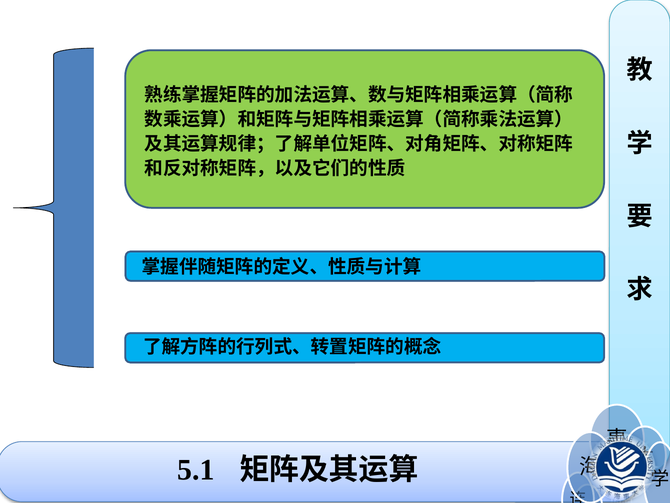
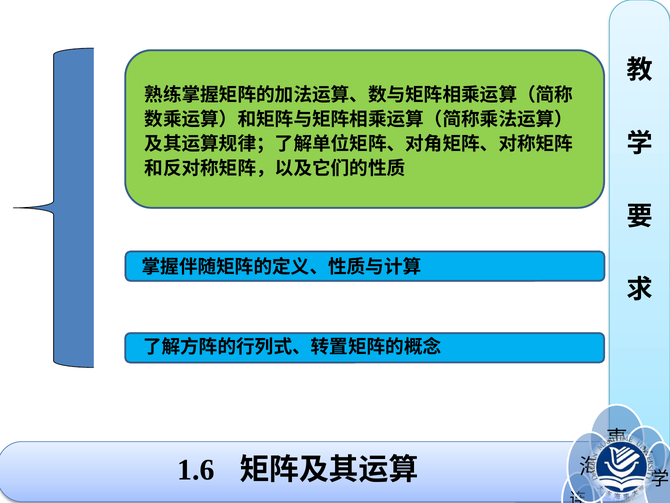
5.1: 5.1 -> 1.6 (196, 470)
